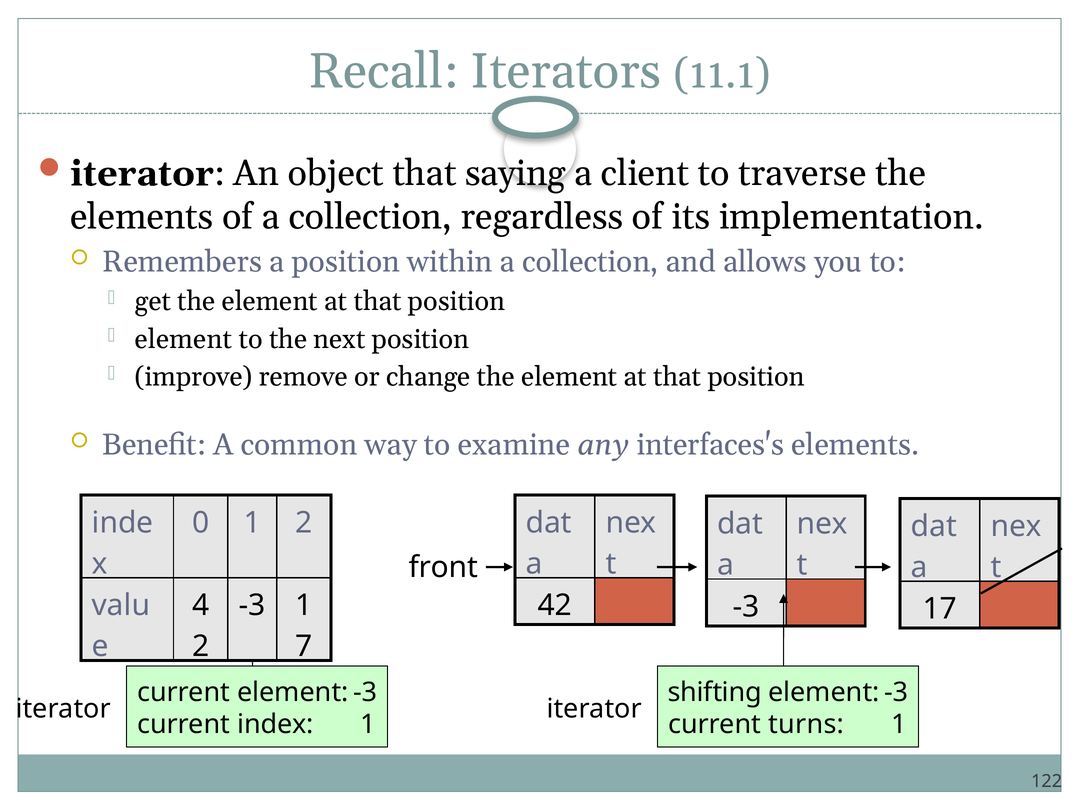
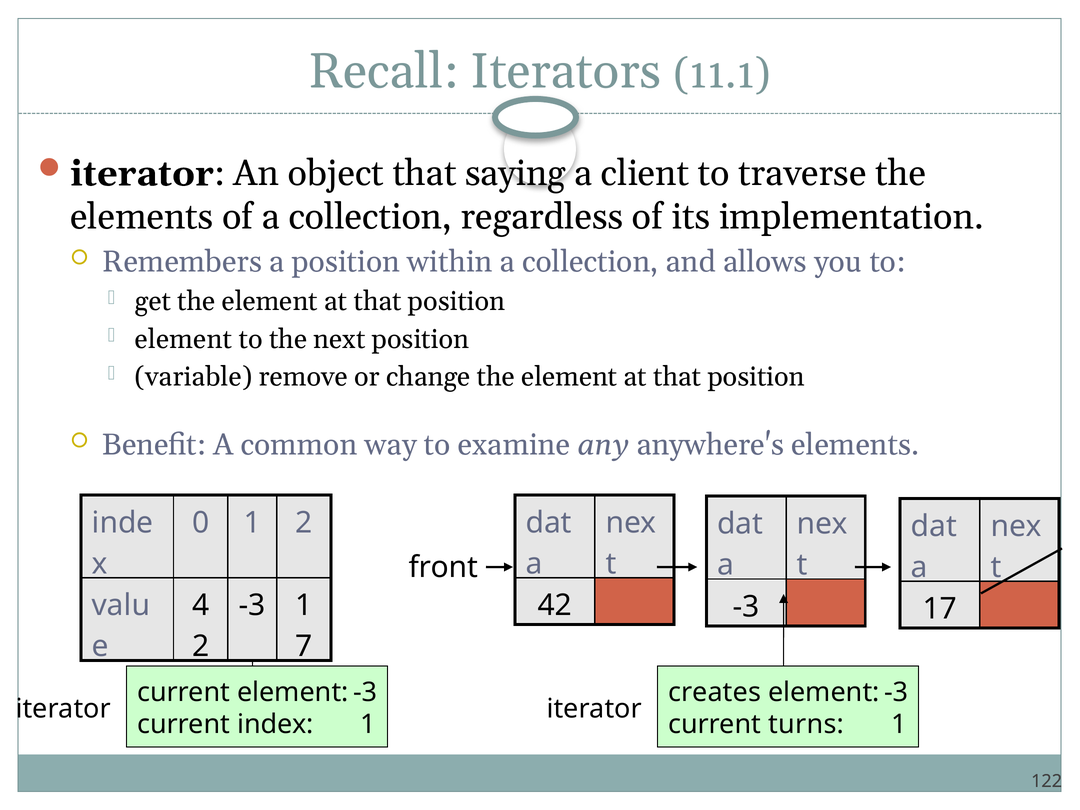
improve: improve -> variable (194, 377)
interfaces's: interfaces's -> anywhere's (710, 445)
shifting: shifting -> creates (715, 692)
